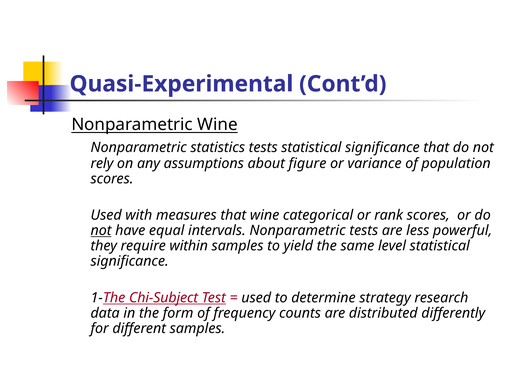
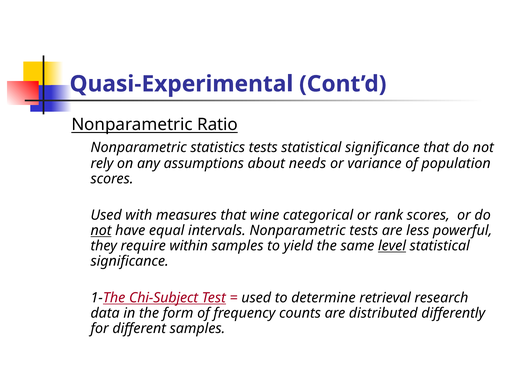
Nonparametric Wine: Wine -> Ratio (218, 125)
figure: figure -> needs (307, 163)
level underline: none -> present (392, 246)
strategy: strategy -> retrieval (385, 298)
